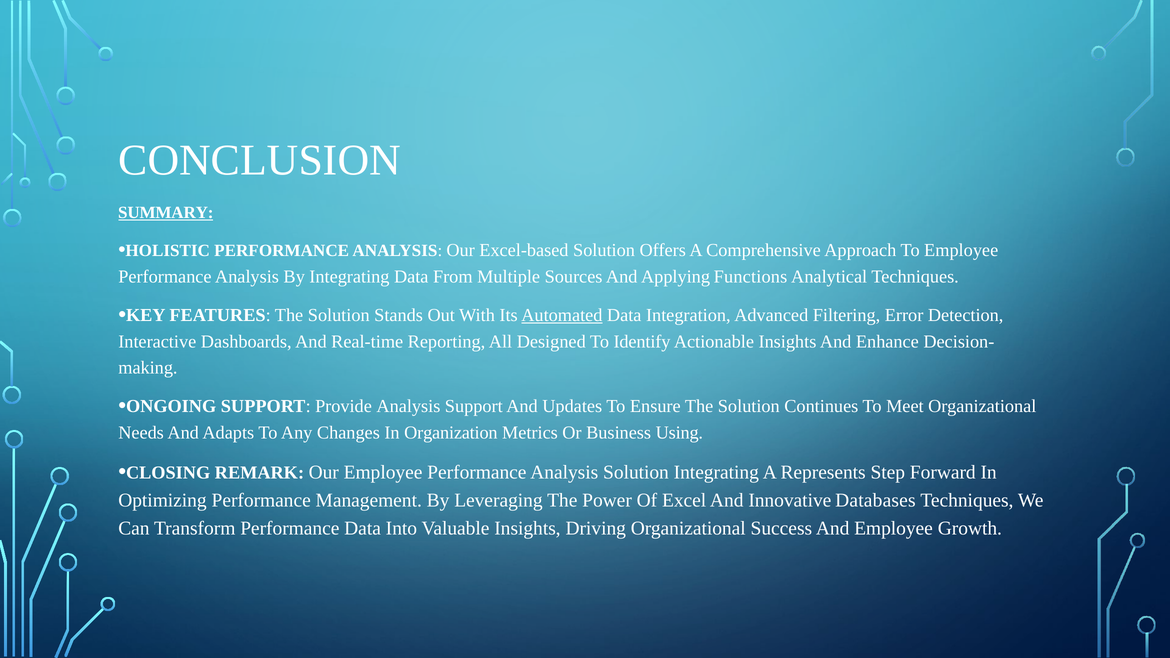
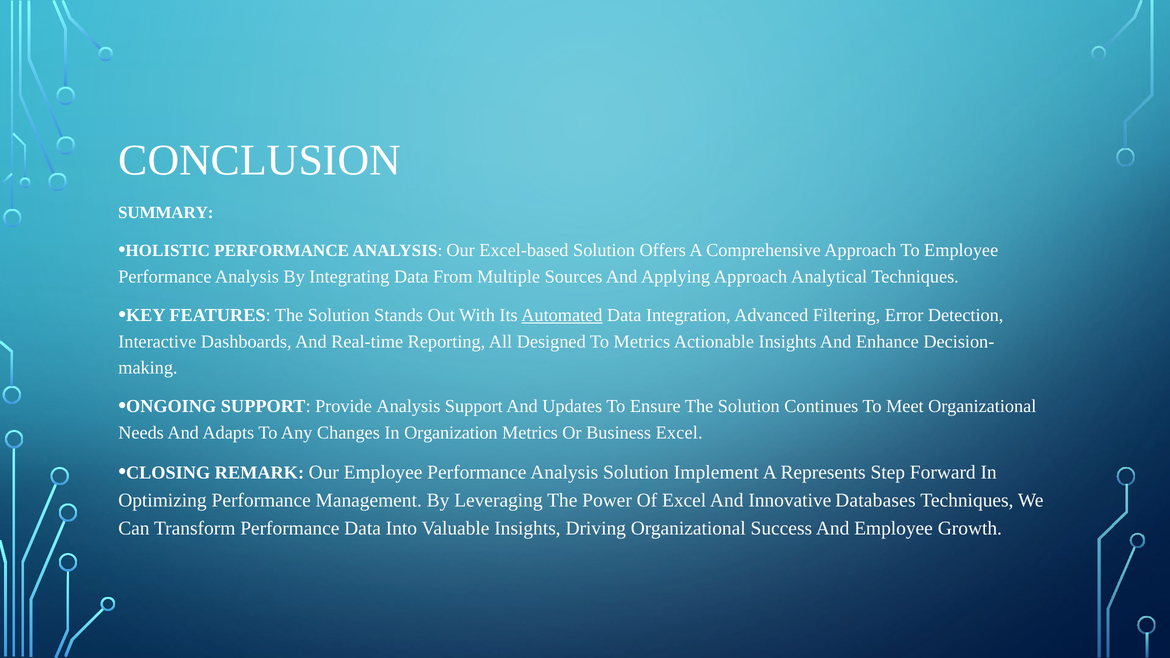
SUMMARY underline: present -> none (166, 213)
Applying Functions: Functions -> Approach (751, 277)
To Identify: Identify -> Metrics (642, 342)
Business Using: Using -> Excel (679, 433)
Solution Integrating: Integrating -> Implement (716, 472)
